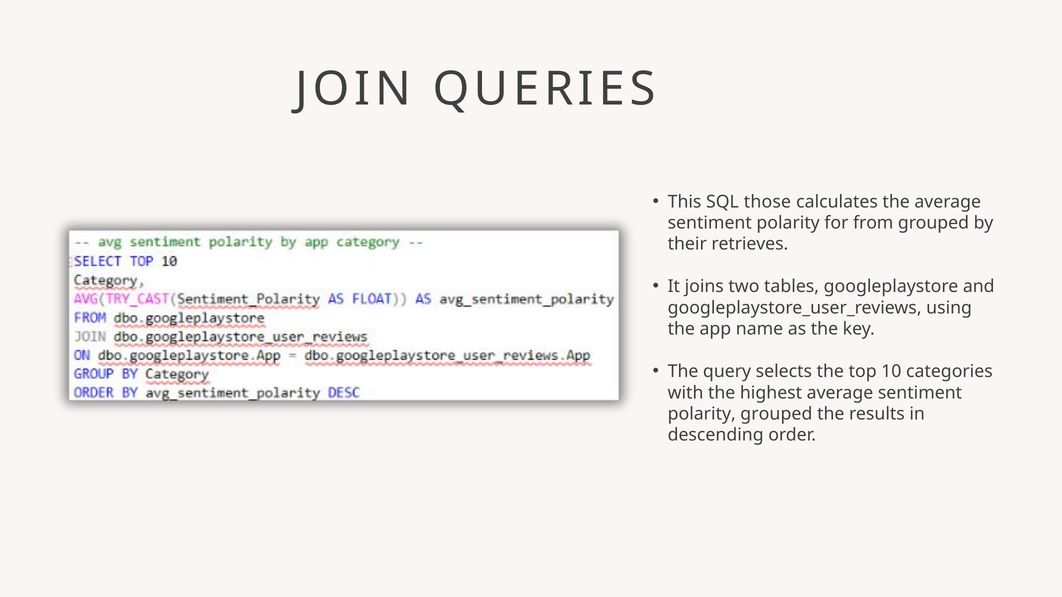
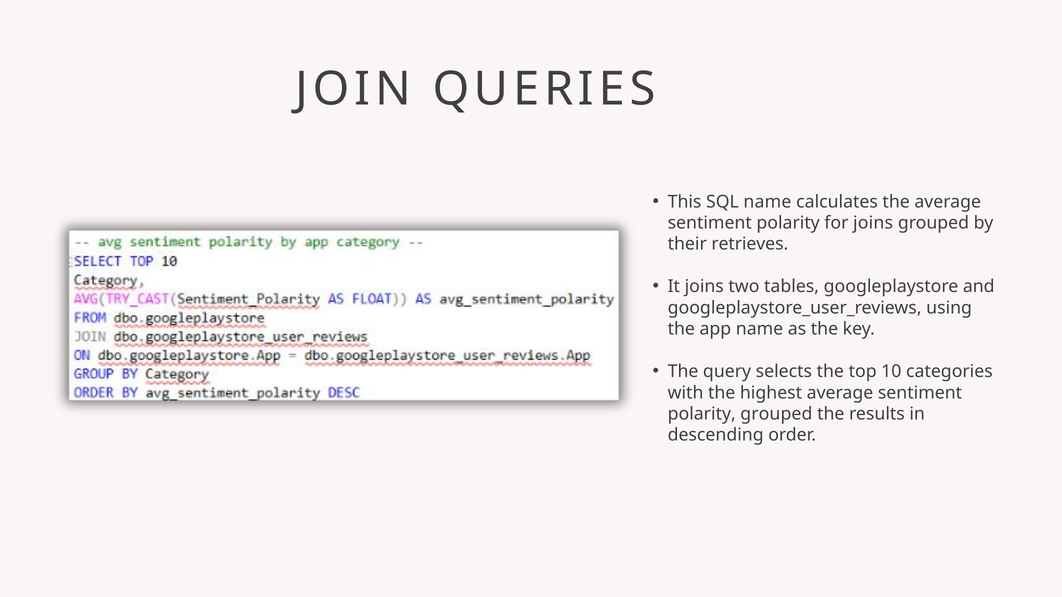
SQL those: those -> name (767, 202)
for from: from -> joins (873, 223)
